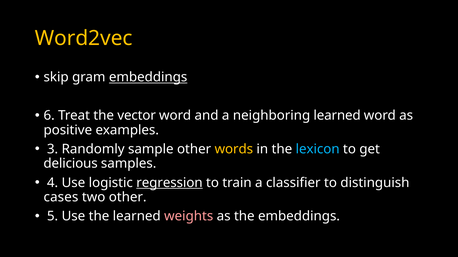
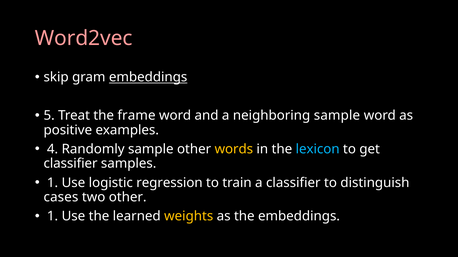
Word2vec colour: yellow -> pink (84, 38)
6: 6 -> 5 (49, 116)
vector: vector -> frame (136, 116)
neighboring learned: learned -> sample (337, 116)
3: 3 -> 4 (53, 149)
delicious: delicious -> classifier (71, 164)
4: 4 -> 1 (53, 183)
regression underline: present -> none (169, 183)
5: 5 -> 1 (53, 217)
weights colour: pink -> yellow (189, 217)
